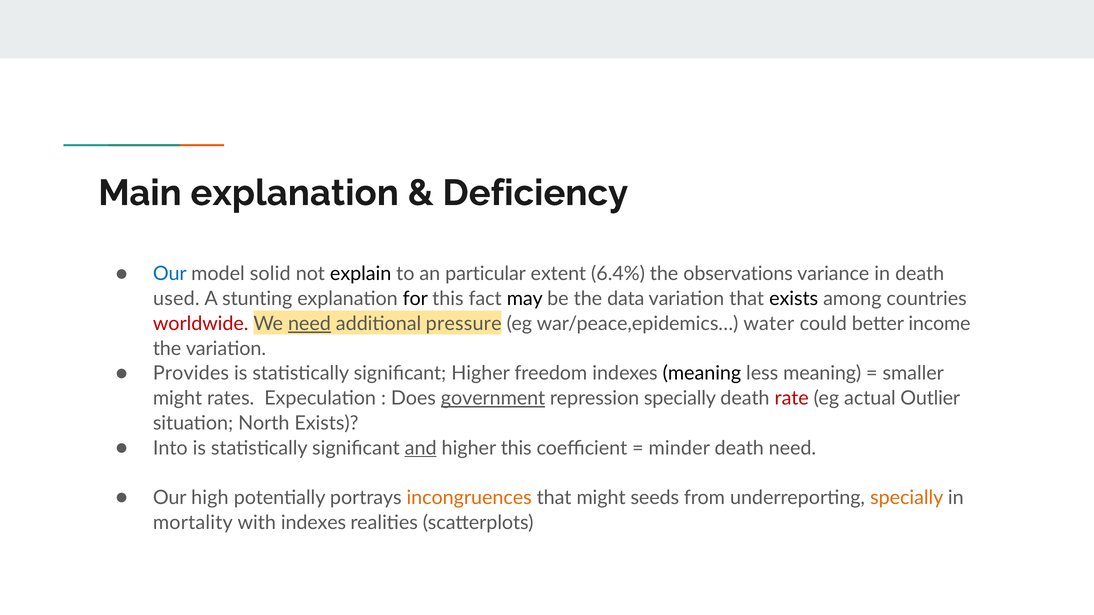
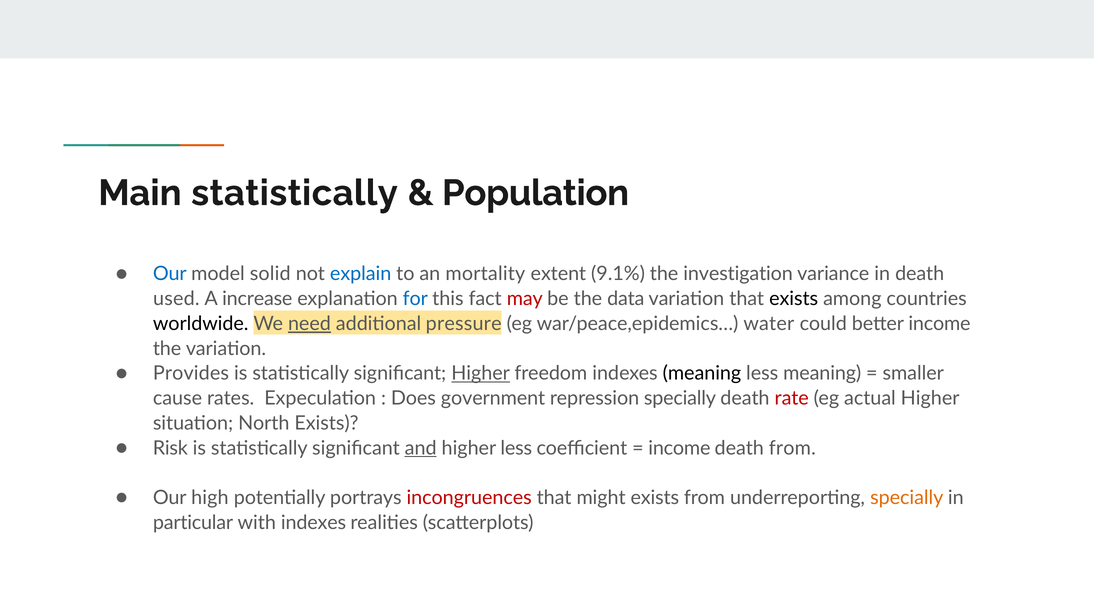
Main explanation: explanation -> statistically (295, 193)
Deficiency: Deficiency -> Population (536, 193)
explain colour: black -> blue (361, 274)
particular: particular -> mortality (485, 274)
6.4%: 6.4% -> 9.1% (618, 274)
observations: observations -> investigation (738, 274)
stunting: stunting -> increase (257, 299)
for colour: black -> blue (415, 299)
may colour: black -> red (525, 299)
worldwide colour: red -> black (201, 324)
Higher underline: none -> present (481, 374)
might: might -> cause (177, 399)
government underline: present -> none (493, 399)
actual Outlier: Outlier -> Higher (930, 399)
Into: Into -> Risk (170, 448)
higher this: this -> less (516, 448)
minder: minder -> income (679, 448)
death need: need -> from (792, 448)
incongruences colour: orange -> red (469, 498)
might seeds: seeds -> exists (655, 498)
mortality: mortality -> particular (193, 523)
